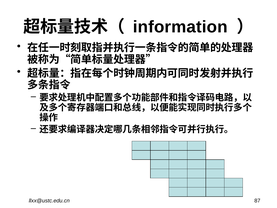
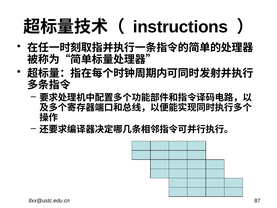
information: information -> instructions (180, 27)
